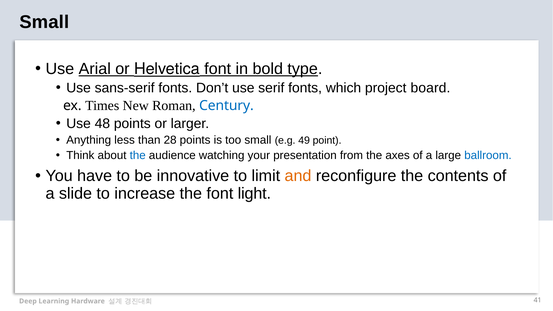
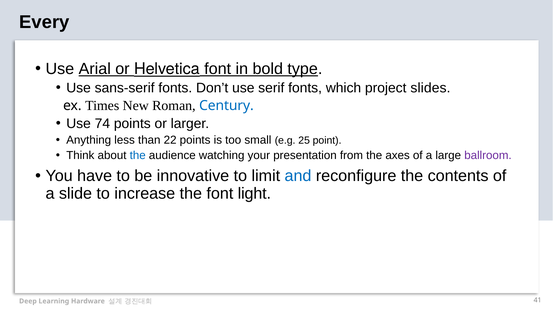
Small: Small -> Every (44, 22)
board: board -> slides (430, 88)
48: 48 -> 74 (102, 123)
28: 28 -> 22 (170, 140)
49: 49 -> 25 (304, 140)
ballroom colour: blue -> purple (488, 155)
and colour: orange -> blue (298, 176)
